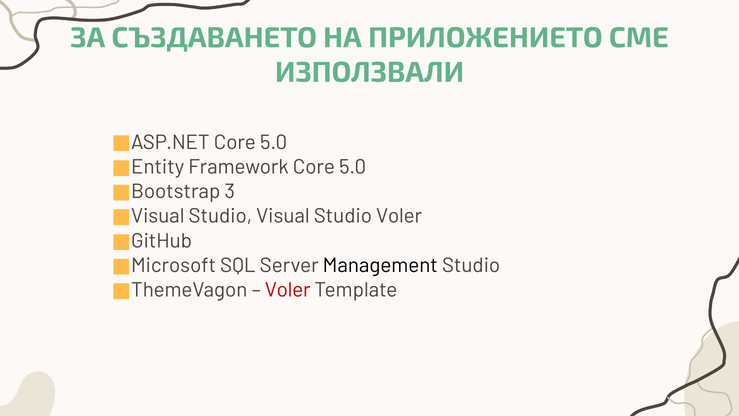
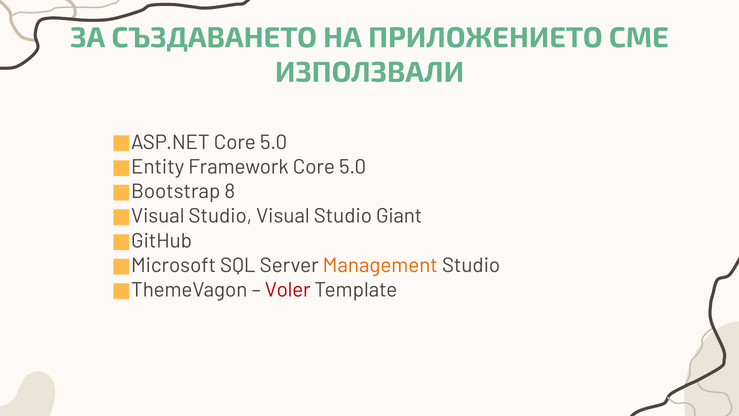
3: 3 -> 8 (230, 191)
Studio Voler: Voler -> Giant (399, 216)
Management colour: black -> orange (380, 265)
